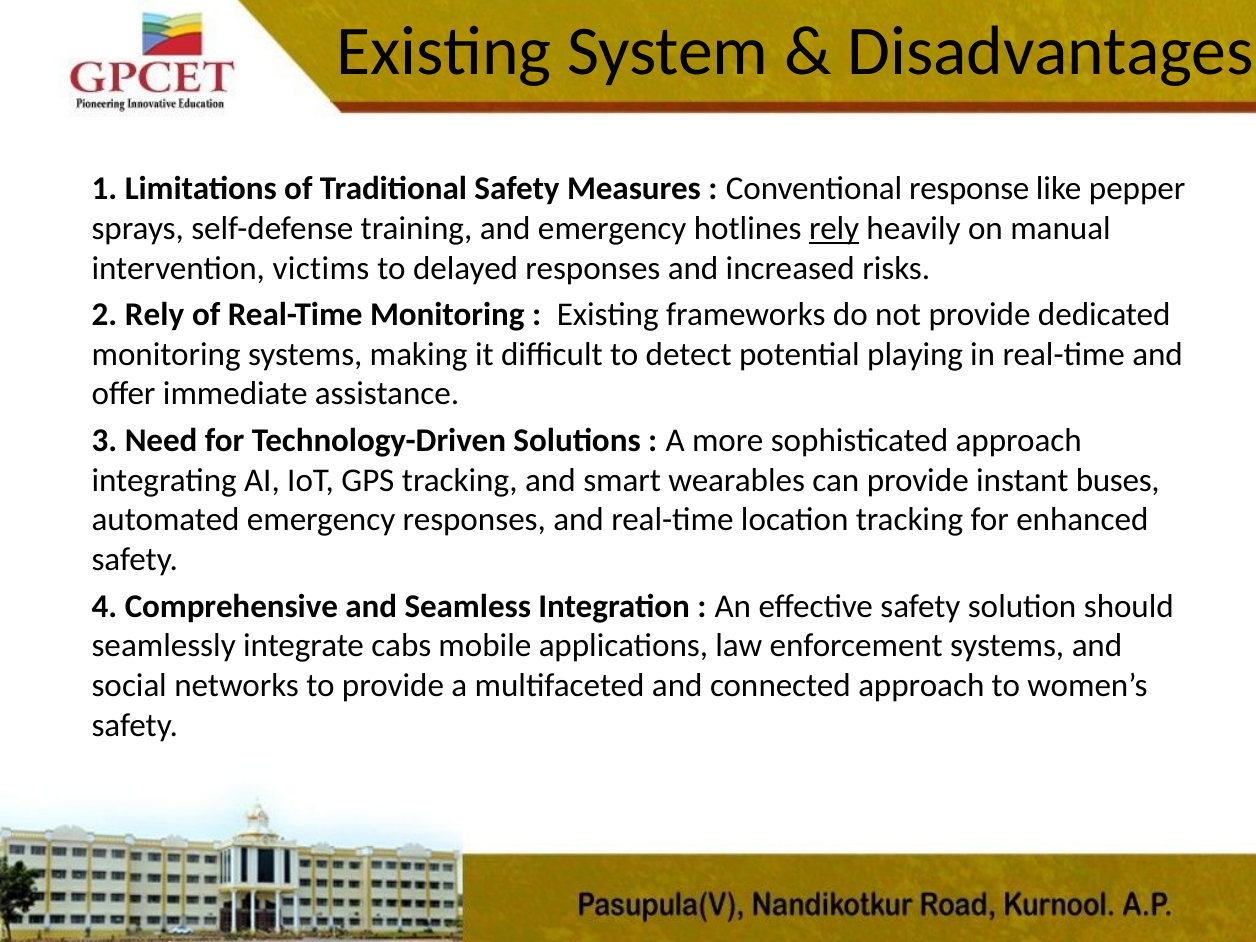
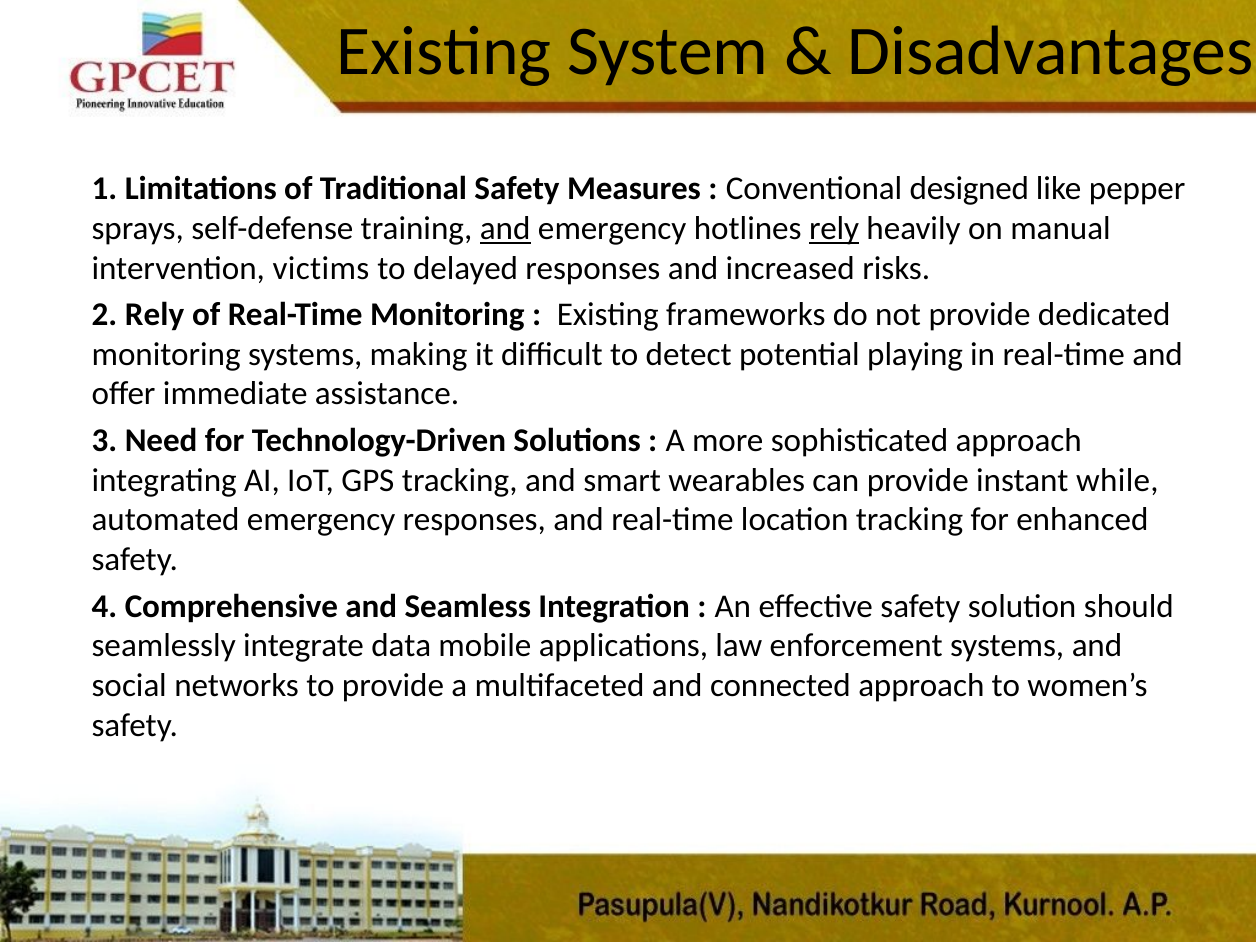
response: response -> designed (969, 189)
and underline: none -> present (505, 228)
buses: buses -> while (1117, 480)
cabs: cabs -> data (401, 646)
